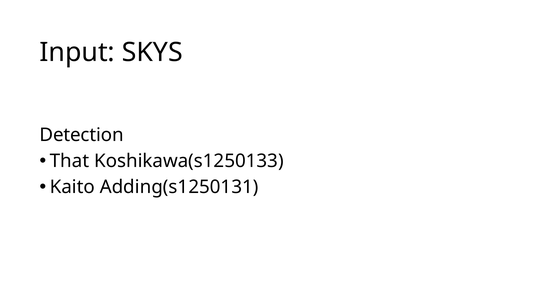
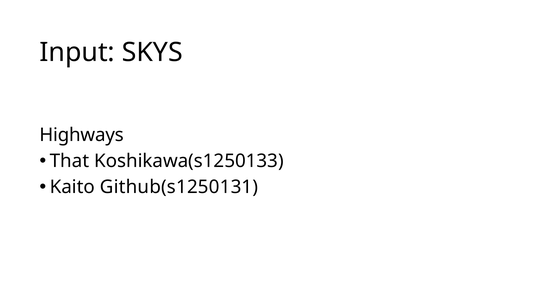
Detection: Detection -> Highways (82, 135)
Adding(s1250131: Adding(s1250131 -> Github(s1250131 (179, 187)
